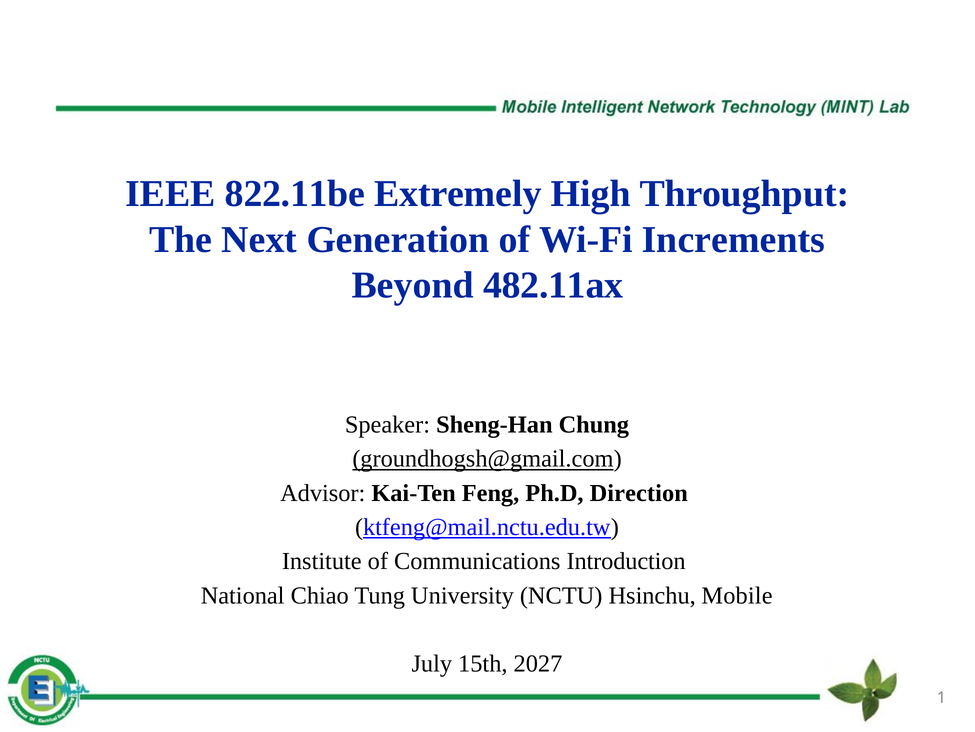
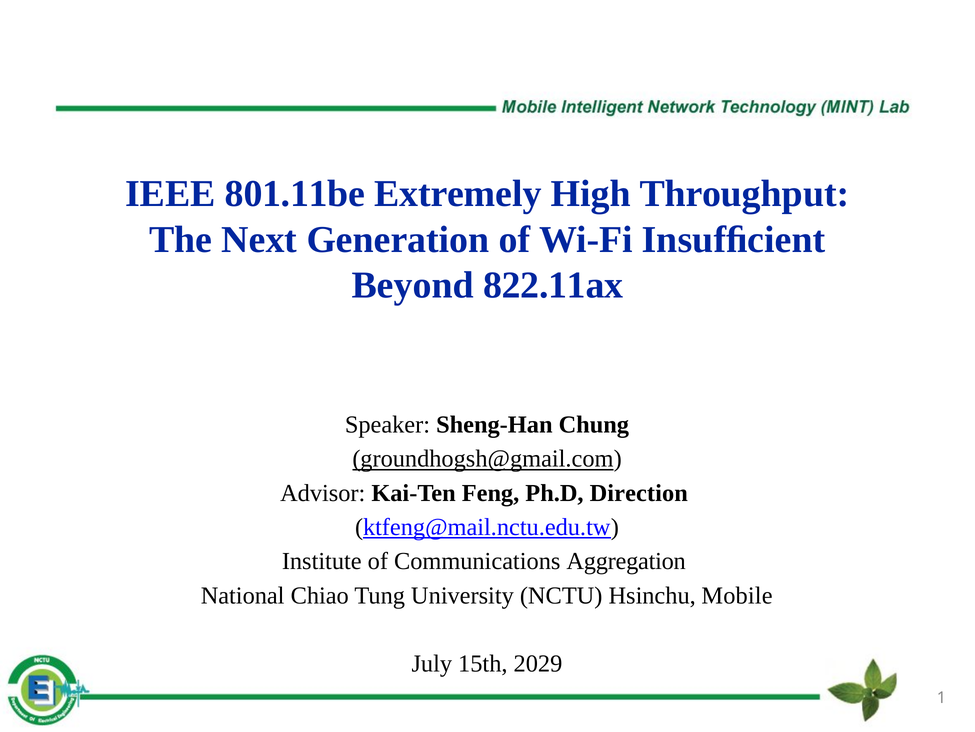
822.11be: 822.11be -> 801.11be (295, 194)
Increments: Increments -> Insufﬁcient (733, 239)
482.11ax: 482.11ax -> 822.11ax (553, 285)
Introduction: Introduction -> Aggregation (626, 561)
2027: 2027 -> 2029 (538, 663)
